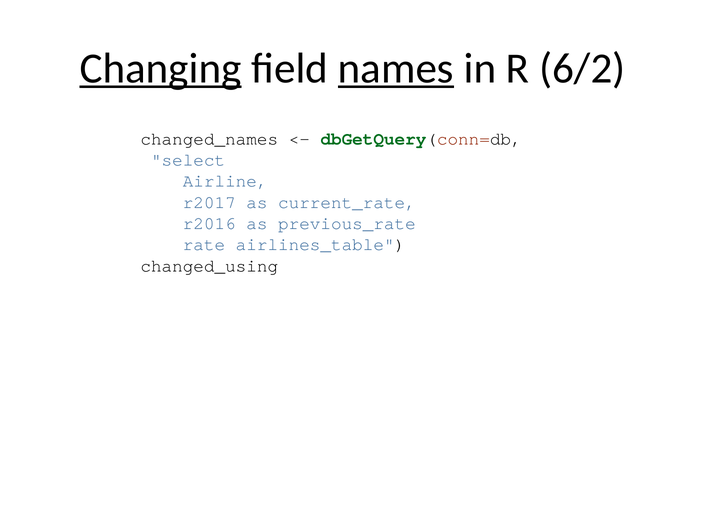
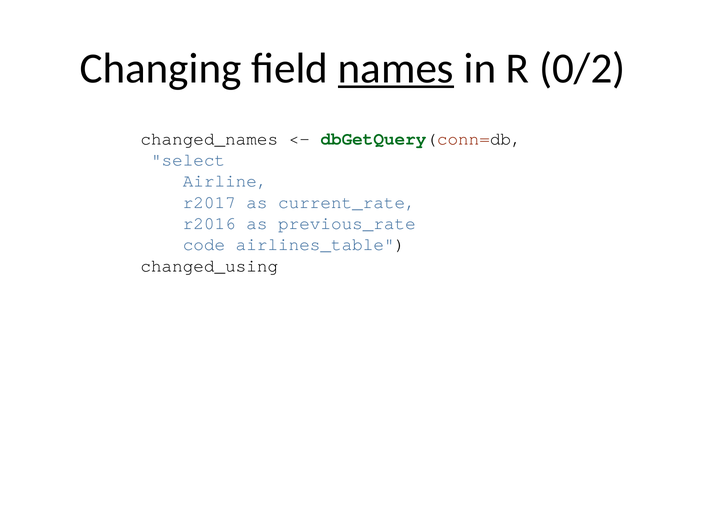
Changing underline: present -> none (160, 68)
6/2: 6/2 -> 0/2 (582, 68)
rate: rate -> code (204, 245)
